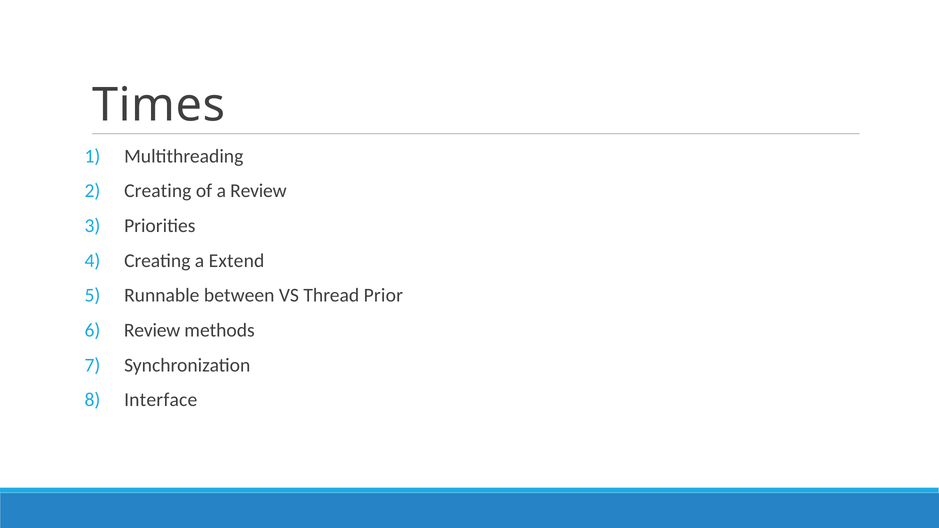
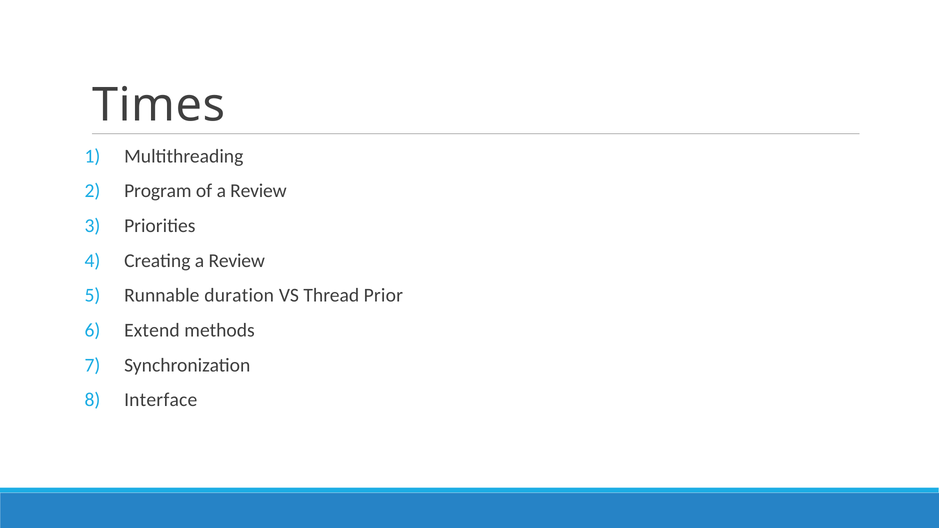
Creating: Creating -> Program (158, 191)
Creating a Extend: Extend -> Review (237, 261)
between: between -> duration (239, 296)
Review: Review -> Extend (152, 330)
